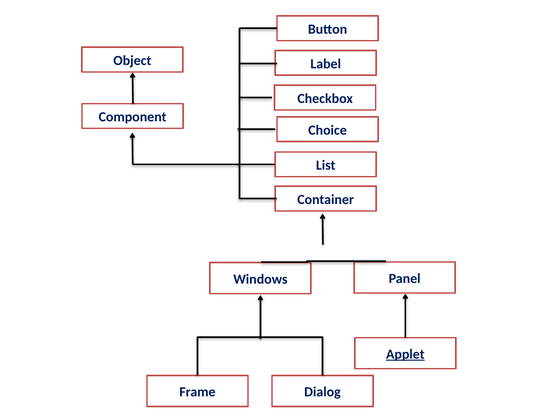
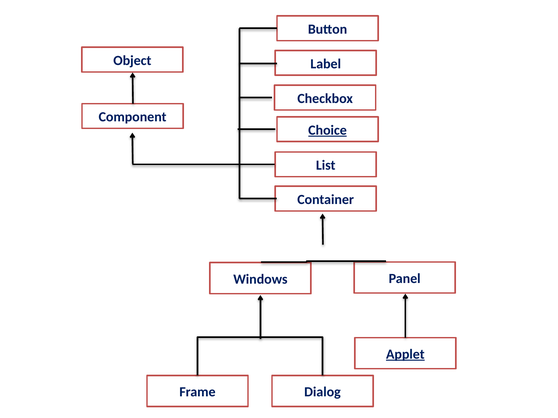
Choice underline: none -> present (328, 130)
